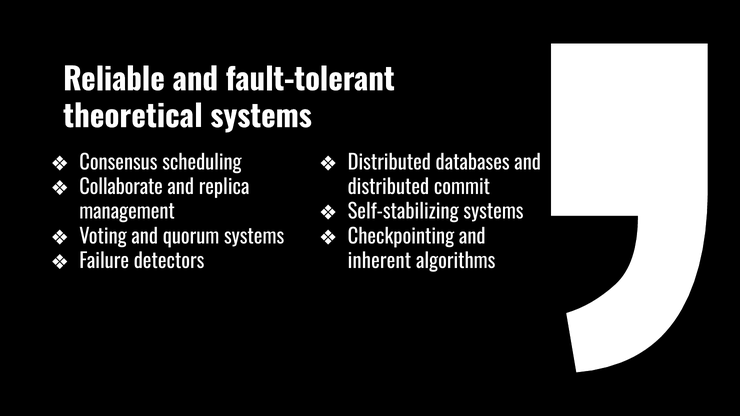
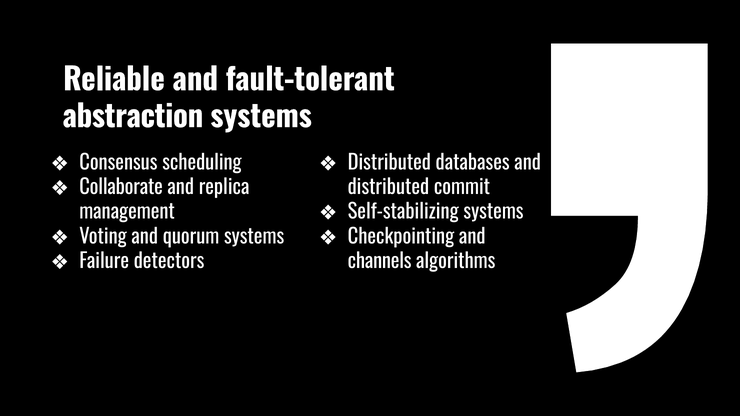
theoretical: theoretical -> abstraction (133, 117)
inherent: inherent -> channels (380, 262)
